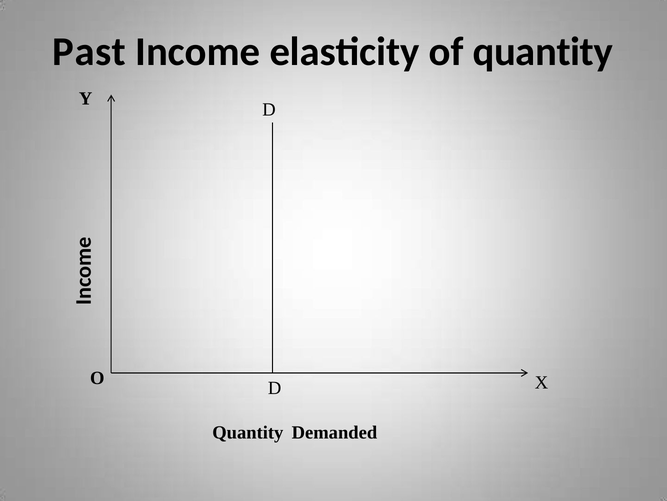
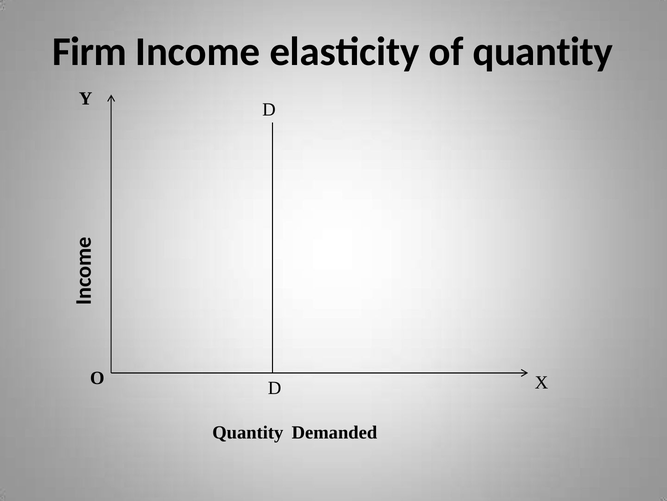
Past: Past -> Firm (90, 52)
